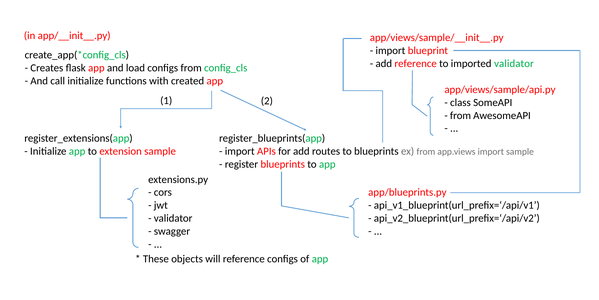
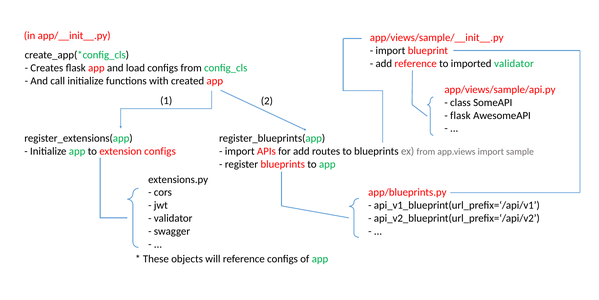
from: from -> flask (460, 115)
extension sample: sample -> configs (160, 151)
